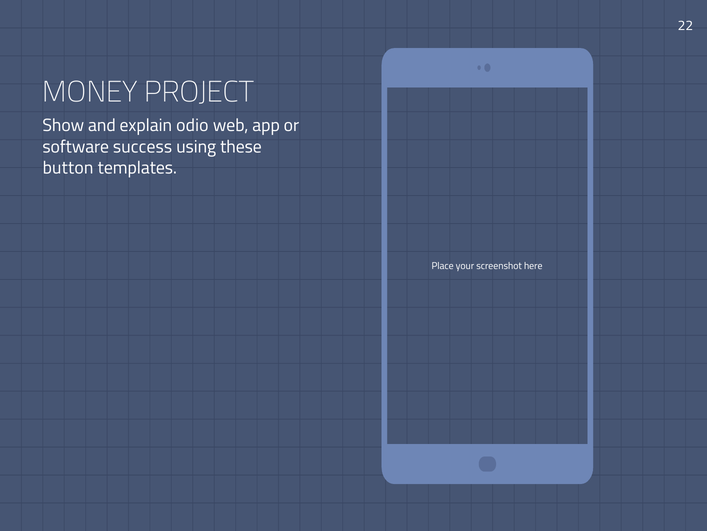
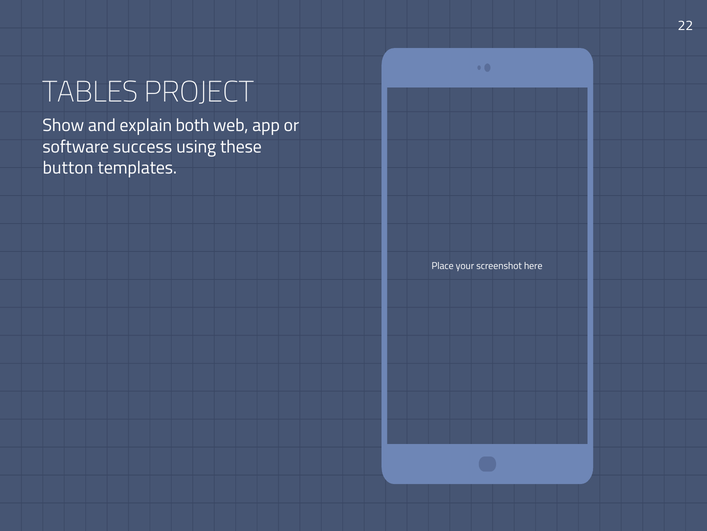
MONEY: MONEY -> TABLES (90, 92)
odio: odio -> both (193, 125)
